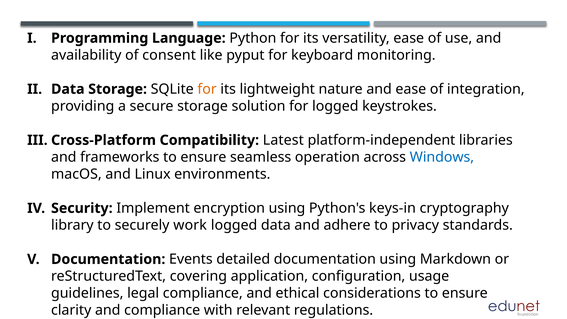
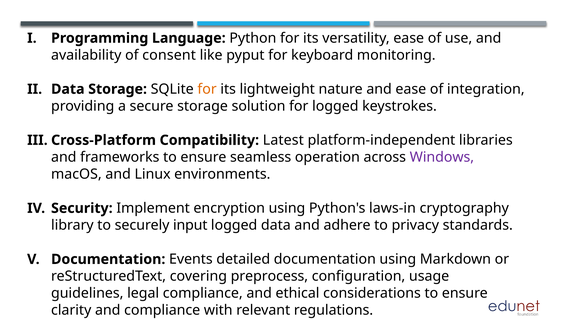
Windows colour: blue -> purple (442, 157)
keys-in: keys-in -> laws-in (392, 208)
work: work -> input (190, 225)
application: application -> preprocess (269, 276)
